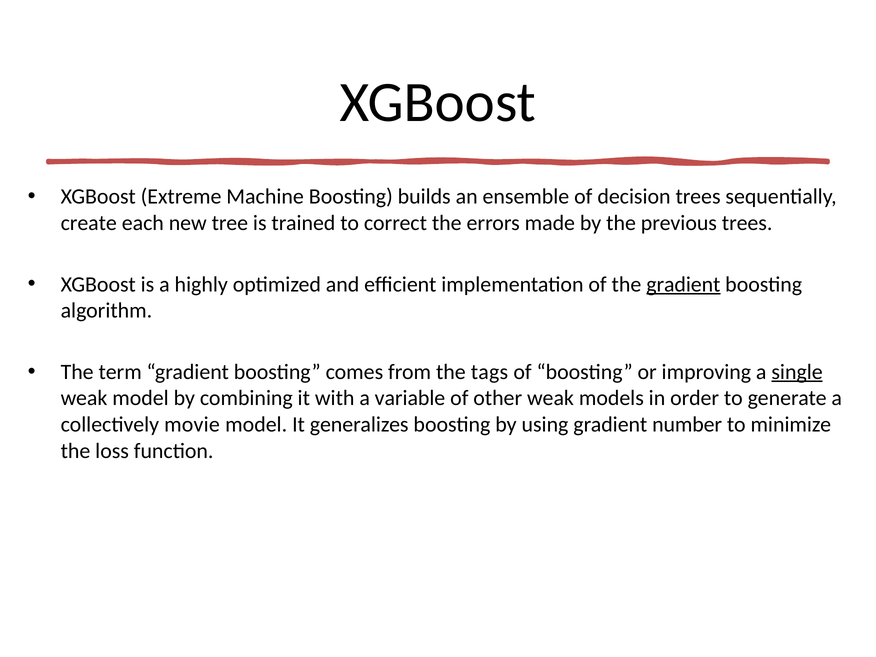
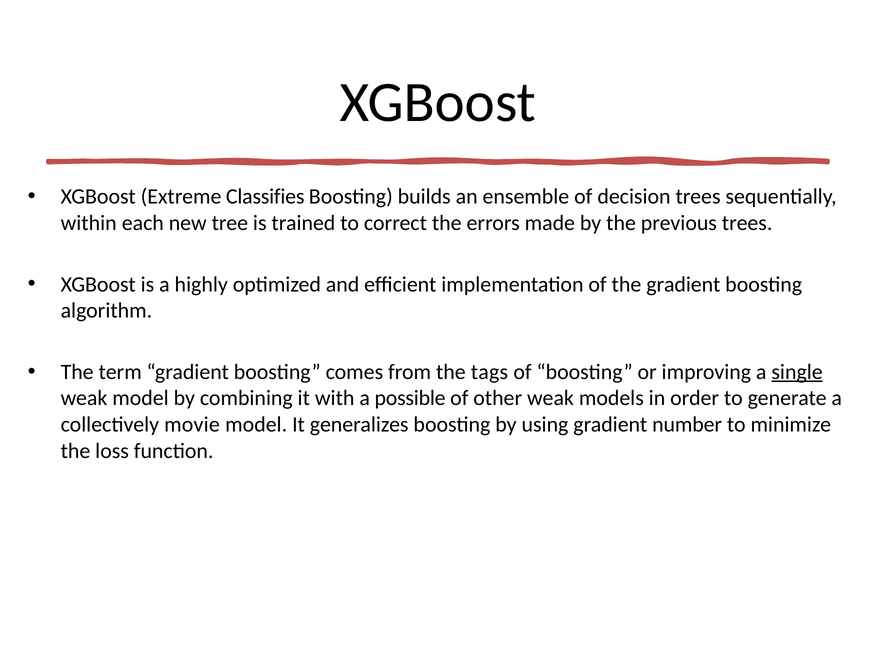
Machine: Machine -> Classifies (265, 197)
create: create -> within (89, 223)
gradient underline: present -> none (683, 284)
variable: variable -> possible (410, 398)
